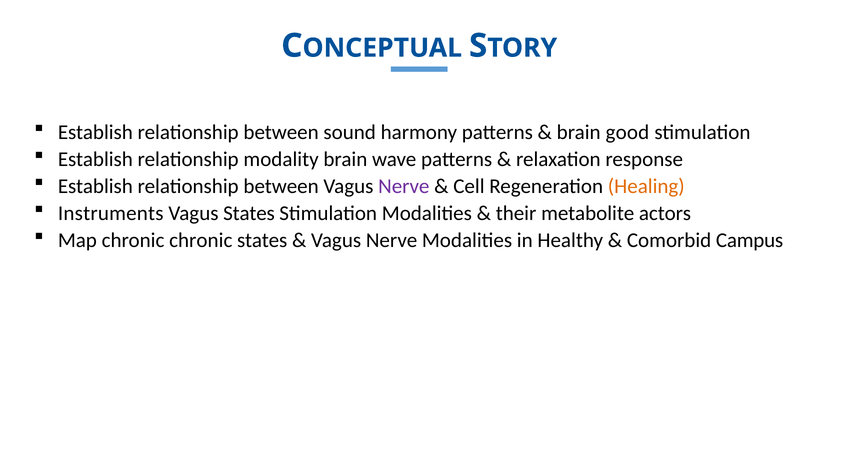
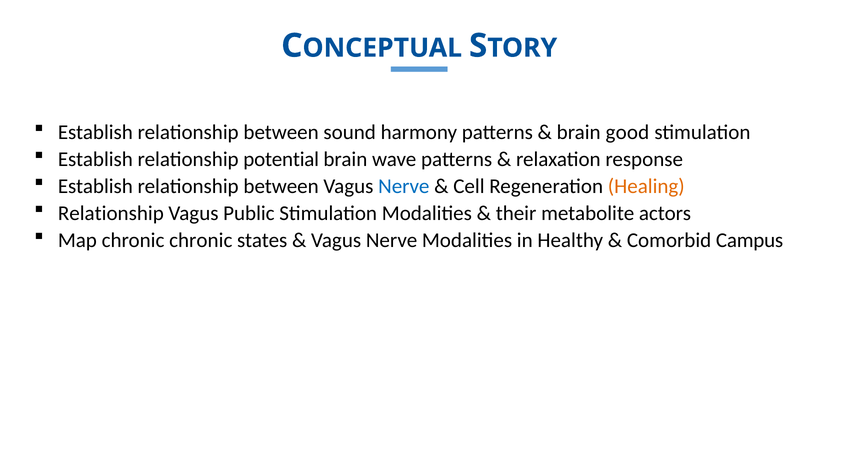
modality: modality -> potential (281, 159)
Nerve colour: purple -> blue (404, 186)
Instruments: Instruments -> Relationship (111, 213)
Vagus States: States -> Public (249, 213)
